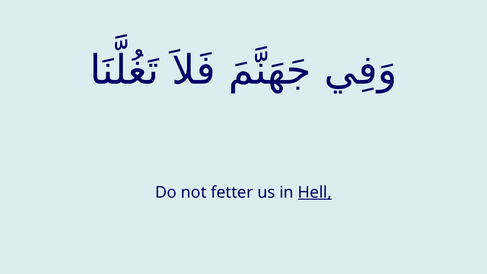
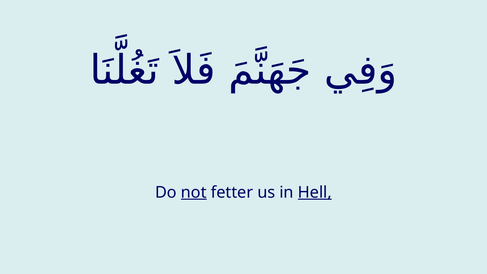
not underline: none -> present (194, 192)
